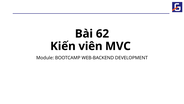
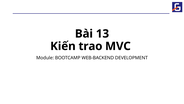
62: 62 -> 13 (102, 34)
viên: viên -> trao (90, 46)
